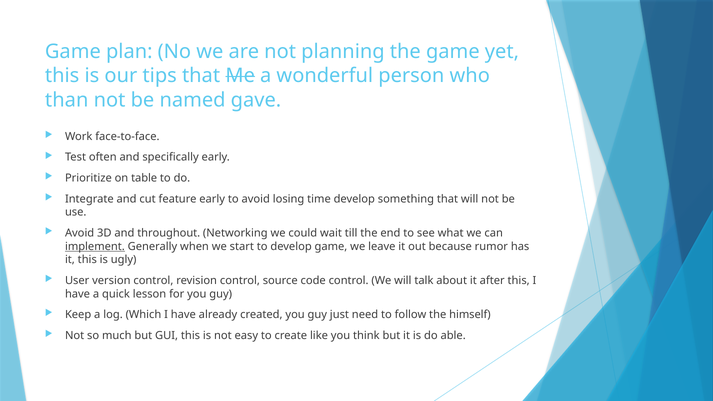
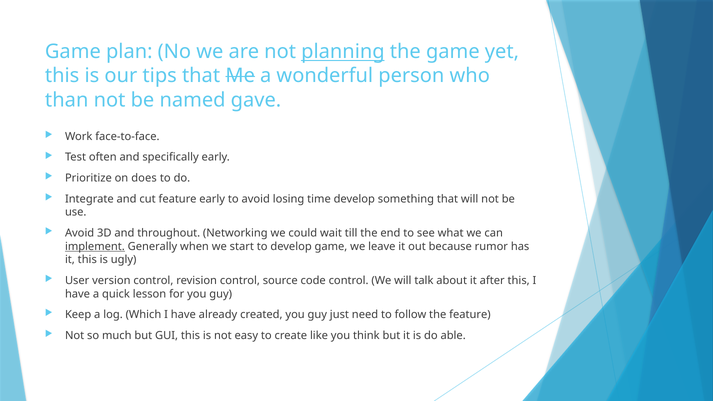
planning underline: none -> present (343, 52)
table: table -> does (144, 178)
the himself: himself -> feature (470, 315)
